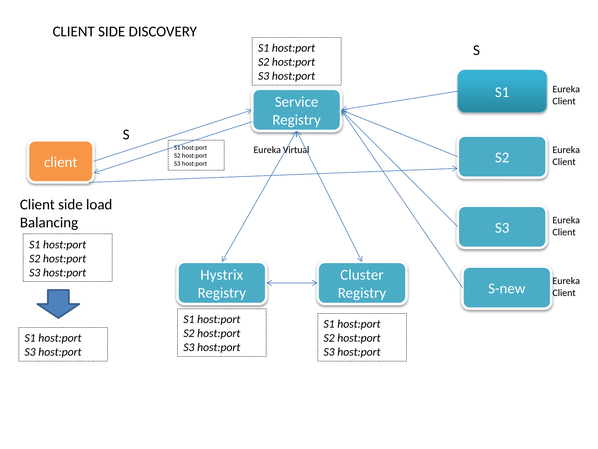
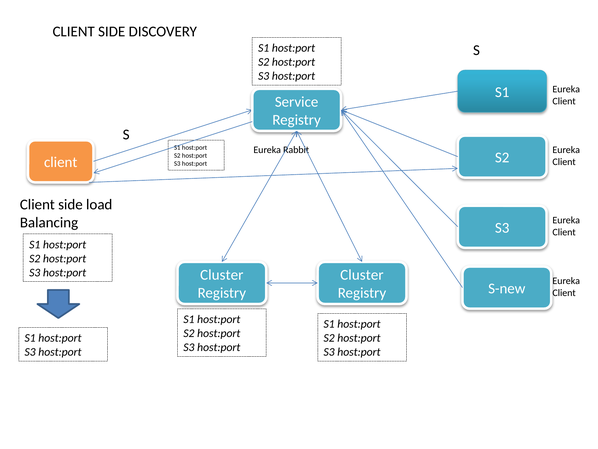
Virtual: Virtual -> Rabbit (296, 150)
Hystrix: Hystrix -> Cluster (222, 275)
